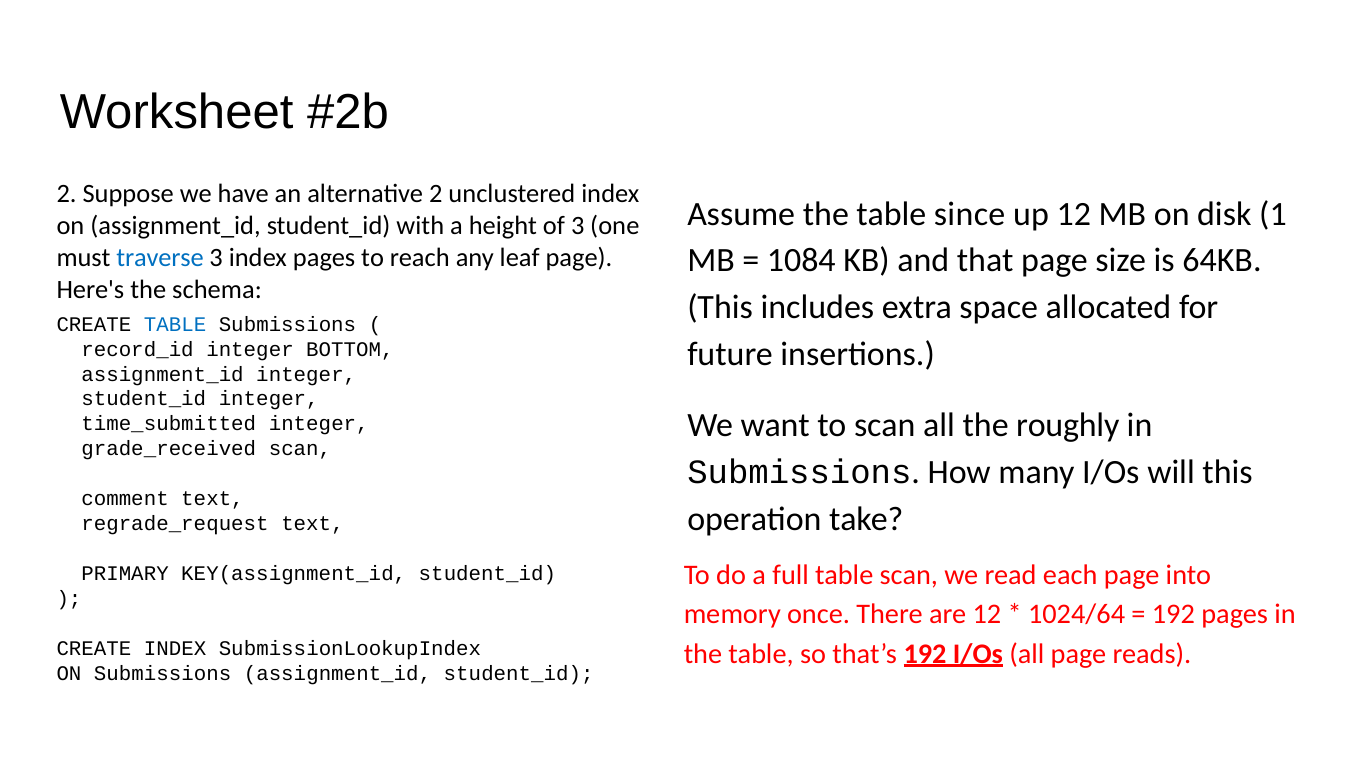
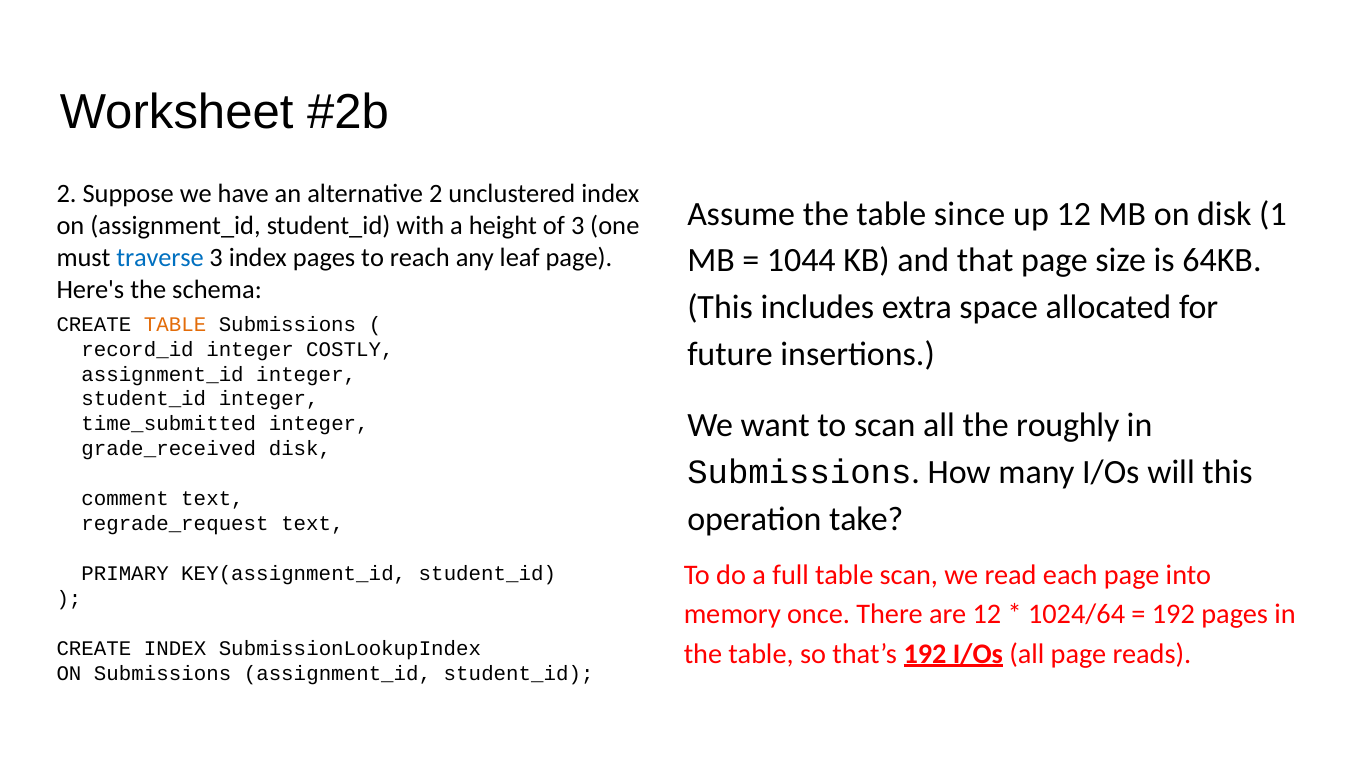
1084: 1084 -> 1044 (801, 261)
TABLE colour: blue -> orange (175, 324)
BOTTOM: BOTTOM -> COSTLY (350, 349)
grade_received scan: scan -> disk (300, 449)
